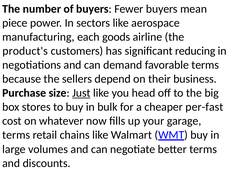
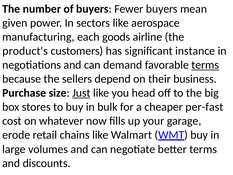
piece: piece -> given (15, 23)
reducing: reducing -> instance (195, 51)
terms underline: none -> present (205, 65)
terms: terms -> erode (16, 135)
